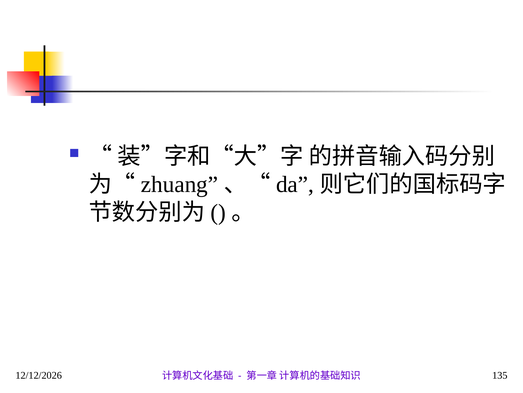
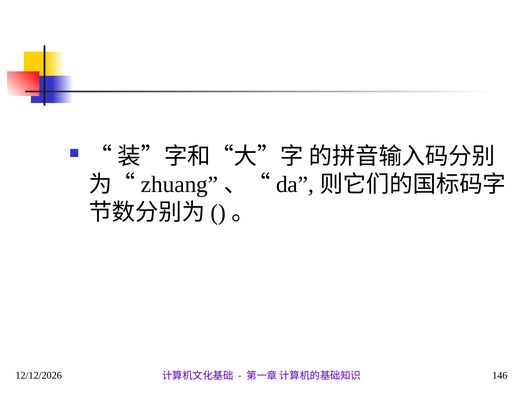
135: 135 -> 146 (500, 375)
